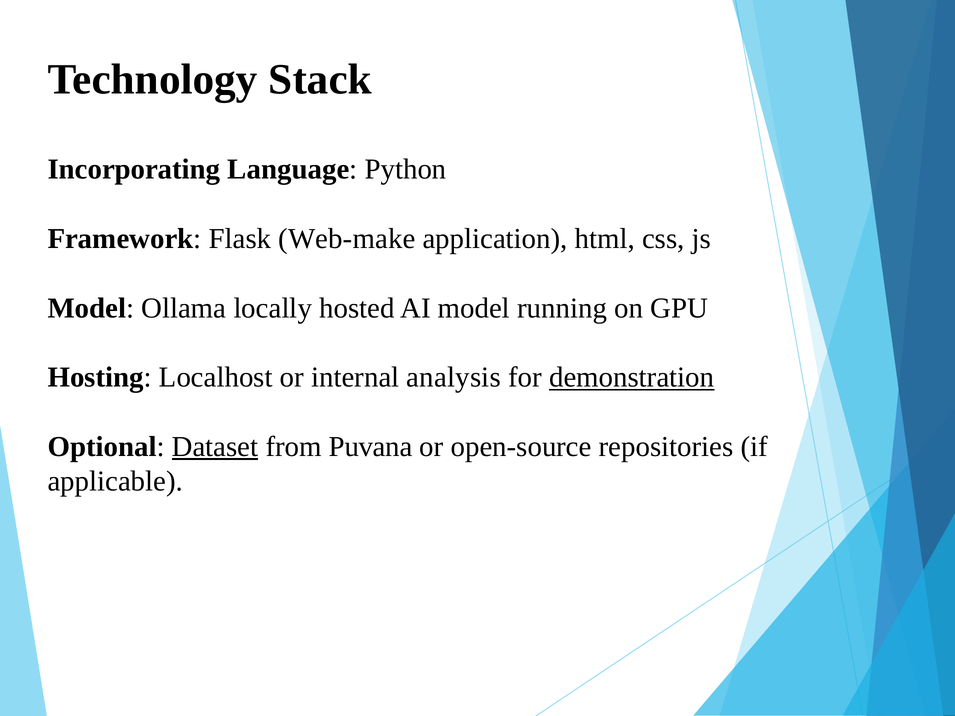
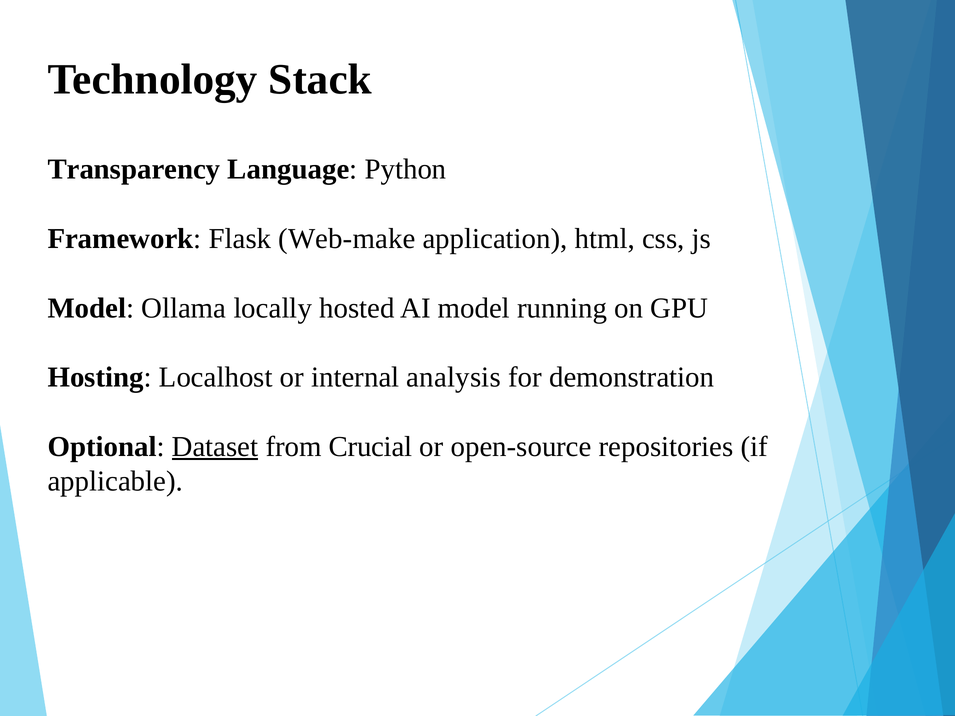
Incorporating: Incorporating -> Transparency (134, 169)
demonstration underline: present -> none (632, 377)
Puvana: Puvana -> Crucial (371, 447)
